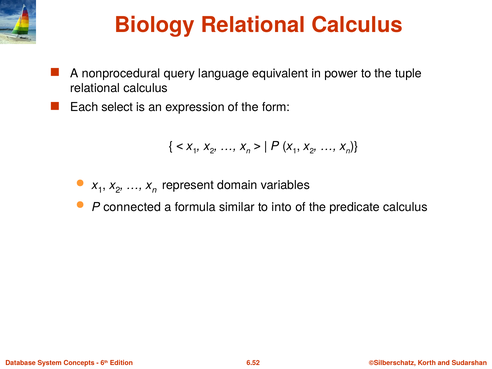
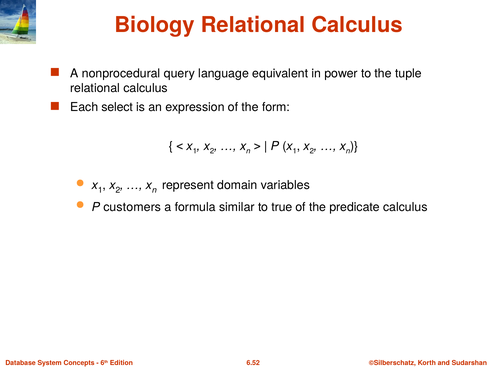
connected: connected -> customers (132, 207)
into: into -> true (282, 207)
